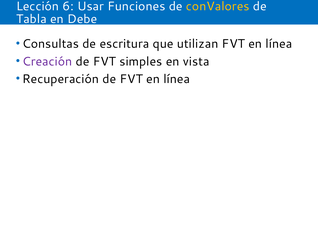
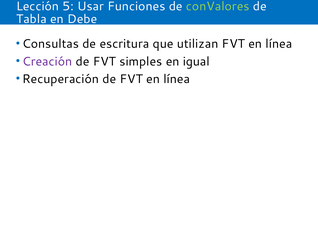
6: 6 -> 5 (68, 6)
conValores colour: yellow -> light green (218, 6)
vista: vista -> igual (196, 61)
